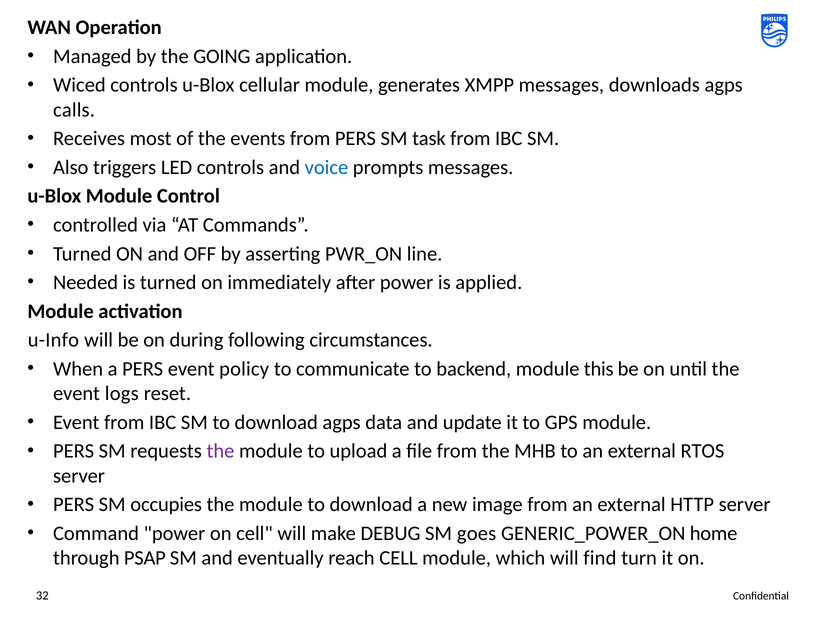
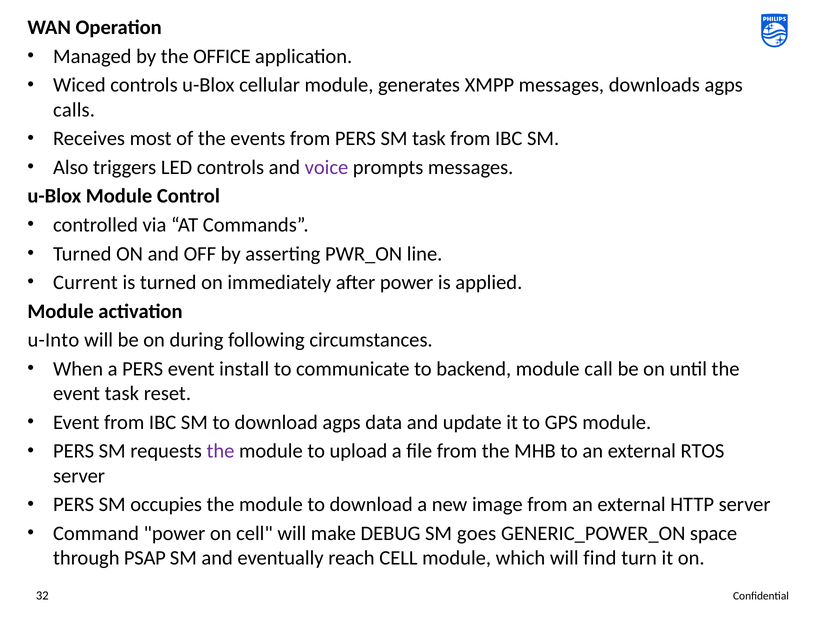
GOING: GOING -> OFFICE (222, 56)
voice colour: blue -> purple (326, 167)
Needed: Needed -> Current (85, 282)
u-Info: u-Info -> u-Into (53, 340)
policy: policy -> install (244, 369)
this: this -> call (599, 369)
event logs: logs -> task (122, 393)
home: home -> space (714, 533)
